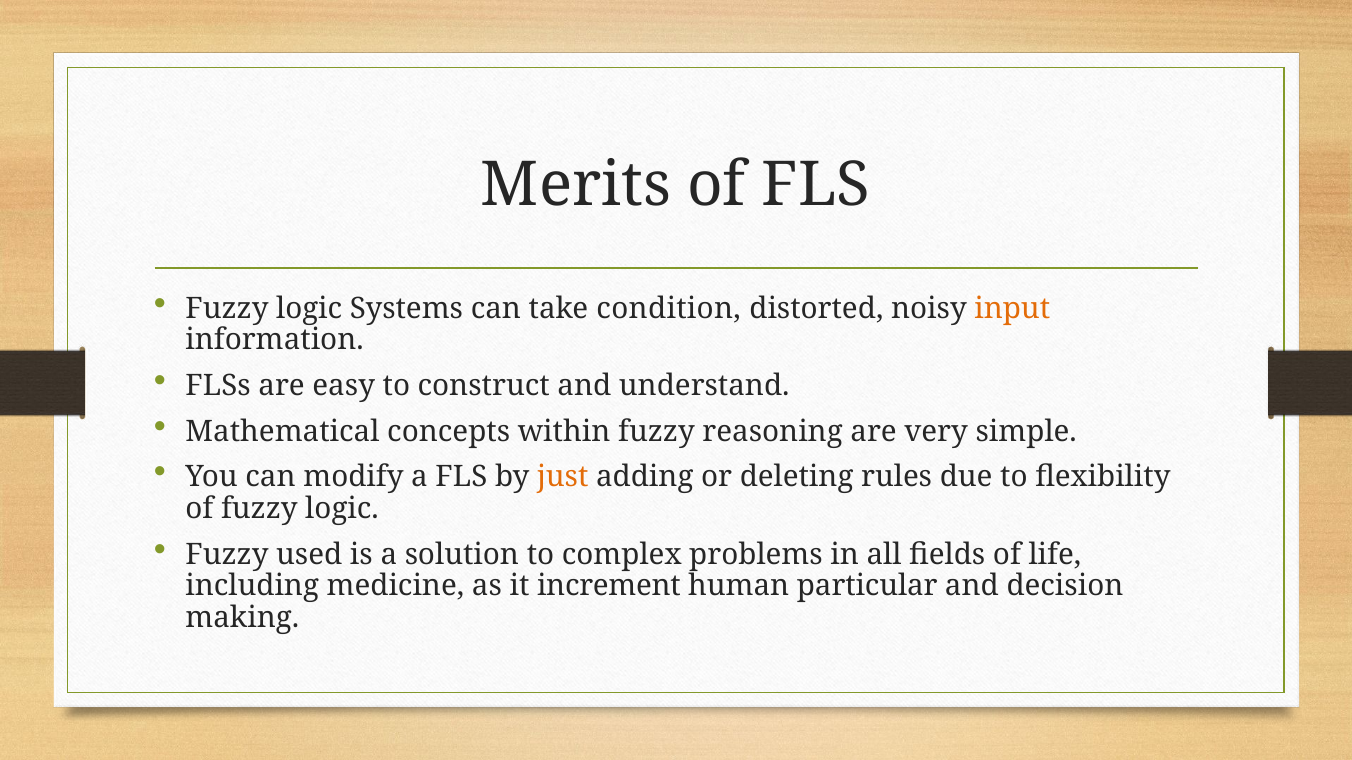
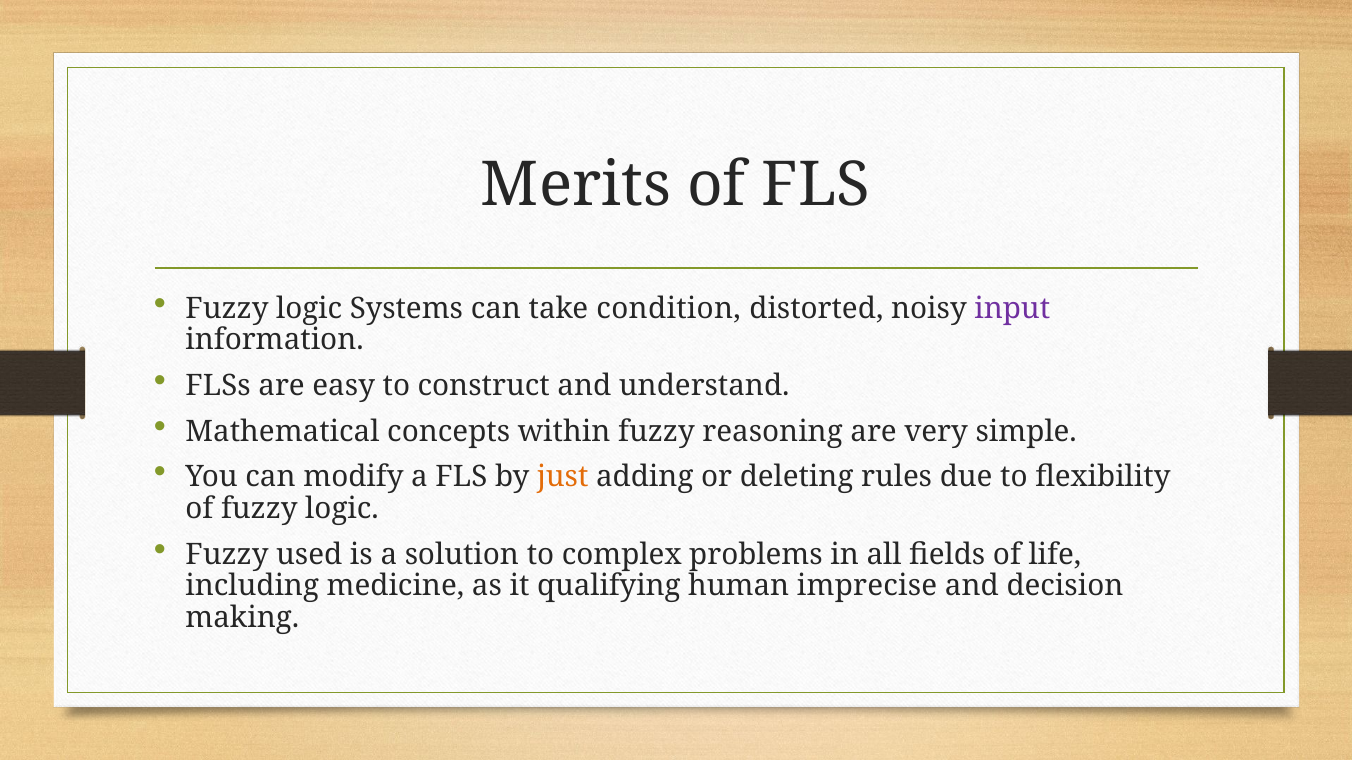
input colour: orange -> purple (1012, 308)
increment: increment -> qualifying (609, 587)
particular: particular -> imprecise (867, 587)
